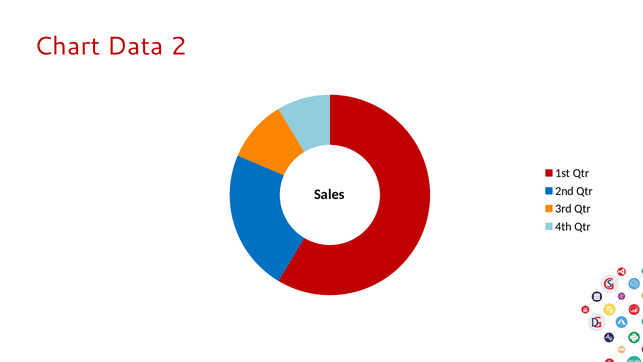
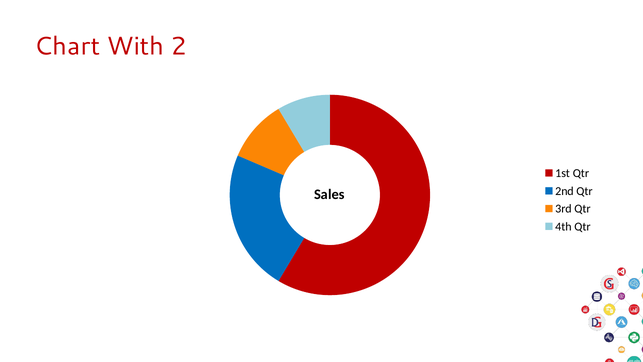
Data: Data -> With (136, 46)
